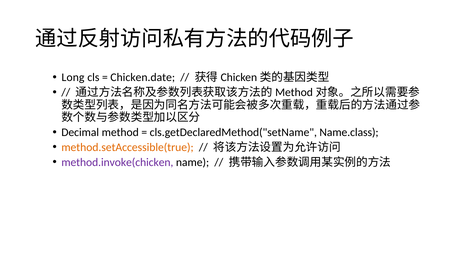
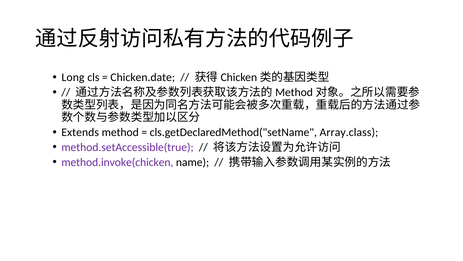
Decimal: Decimal -> Extends (80, 132)
Name.class: Name.class -> Array.class (349, 132)
method.setAccessible(true colour: orange -> purple (127, 147)
